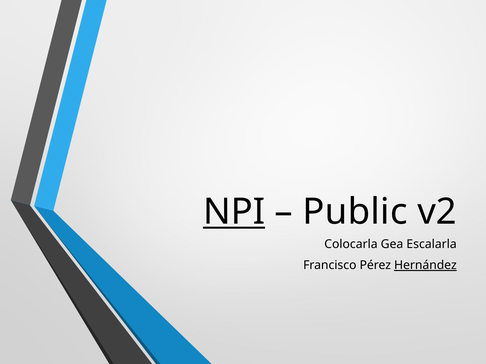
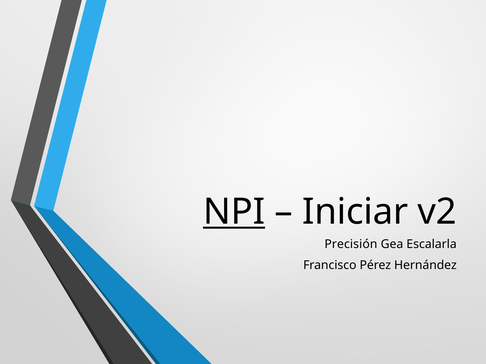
Public: Public -> Iniciar (355, 212)
Colocarla: Colocarla -> Precisión (351, 245)
Hernández underline: present -> none (425, 266)
